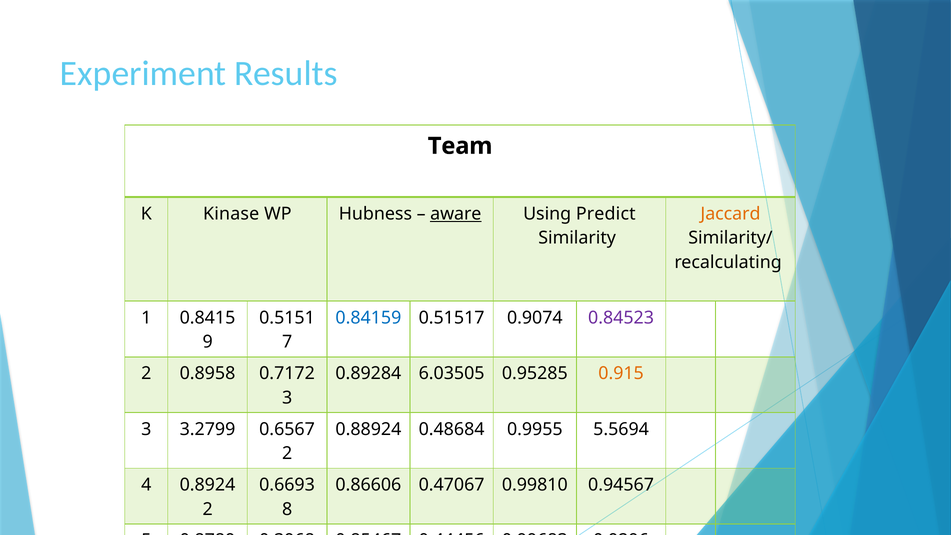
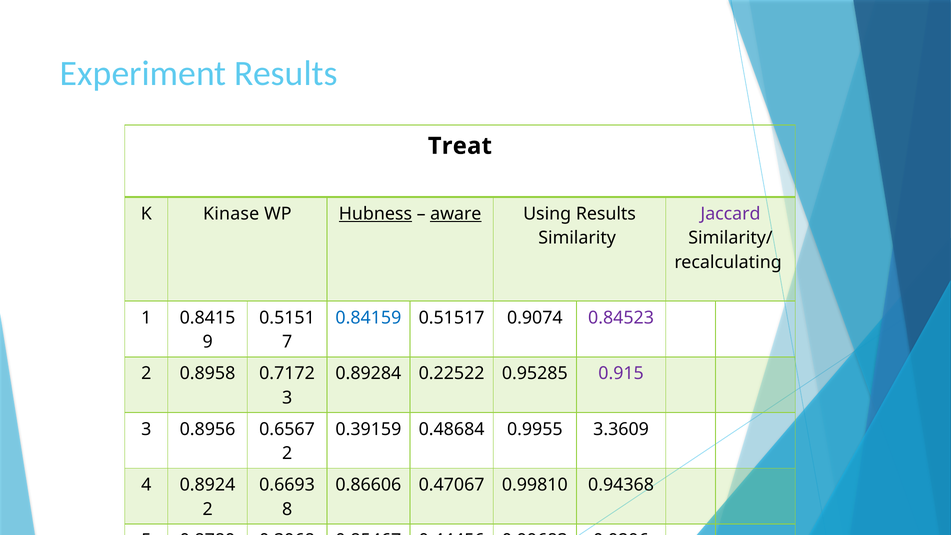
Team: Team -> Treat (460, 146)
Hubness underline: none -> present (375, 214)
Using Predict: Predict -> Results (606, 214)
Jaccard colour: orange -> purple (730, 214)
6.03505: 6.03505 -> 0.22522 (452, 374)
0.915 colour: orange -> purple (621, 374)
3.2799: 3.2799 -> 0.8956 (208, 429)
0.88924: 0.88924 -> 0.39159 (368, 429)
5.5694: 5.5694 -> 3.3609 (621, 429)
0.94567: 0.94567 -> 0.94368 (621, 485)
